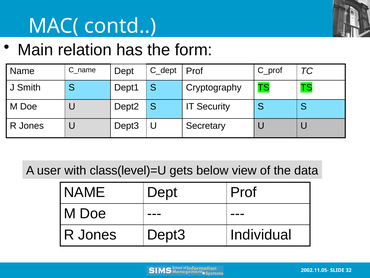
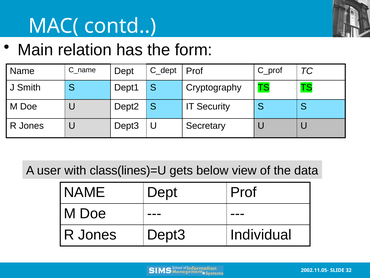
class(level)=U: class(level)=U -> class(lines)=U (128, 170)
